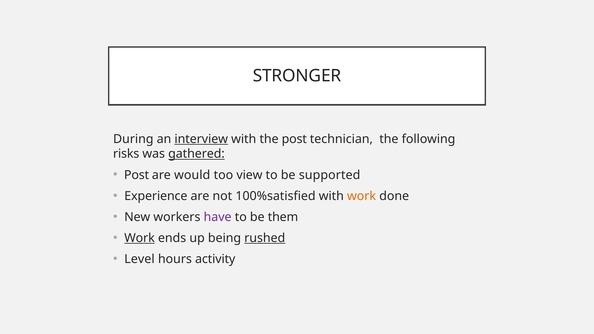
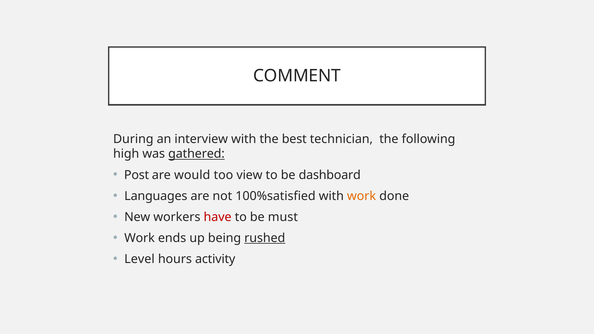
STRONGER: STRONGER -> COMMENT (297, 76)
interview underline: present -> none (201, 139)
the post: post -> best (294, 139)
risks: risks -> high (126, 154)
supported: supported -> dashboard (330, 175)
Experience: Experience -> Languages (156, 196)
have colour: purple -> red (218, 217)
them: them -> must (283, 217)
Work underline: present -> none (140, 238)
